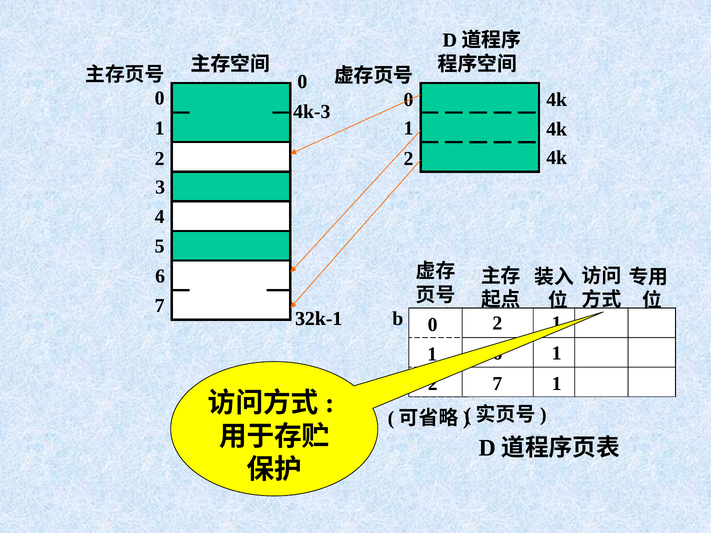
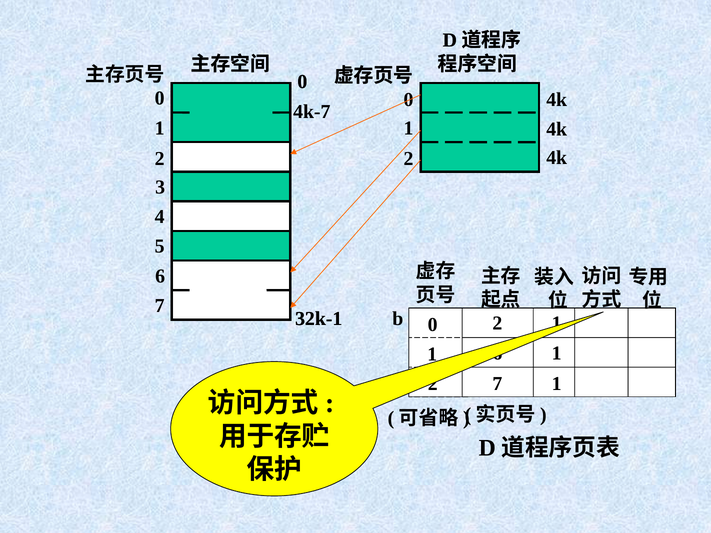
4k-3: 4k-3 -> 4k-7 (312, 112)
